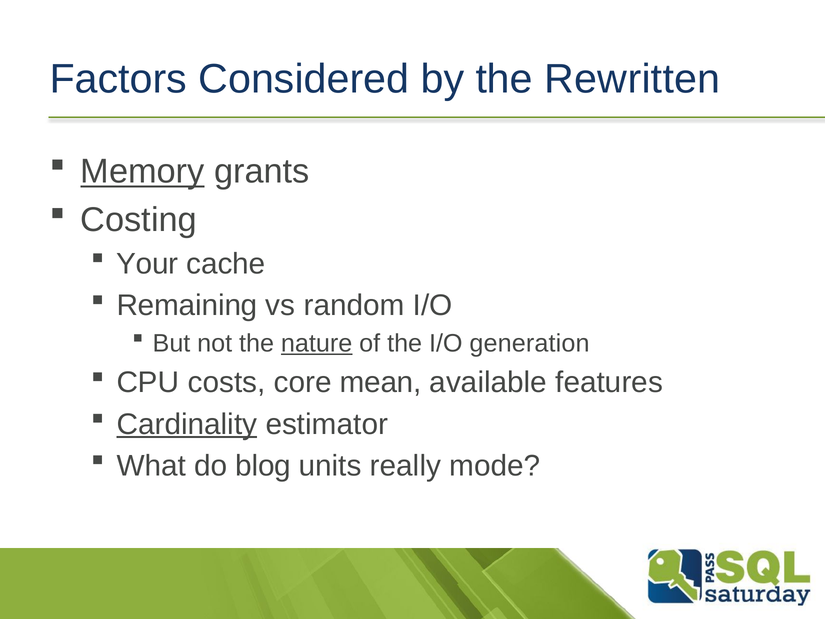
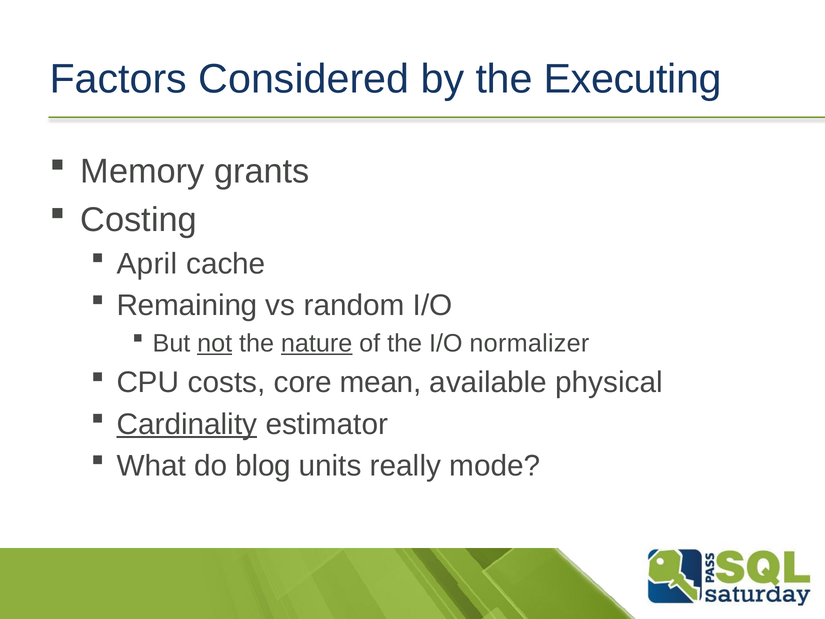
Rewritten: Rewritten -> Executing (633, 79)
Memory underline: present -> none (142, 172)
Your: Your -> April (147, 264)
not underline: none -> present (215, 343)
generation: generation -> normalizer (529, 343)
features: features -> physical (609, 382)
